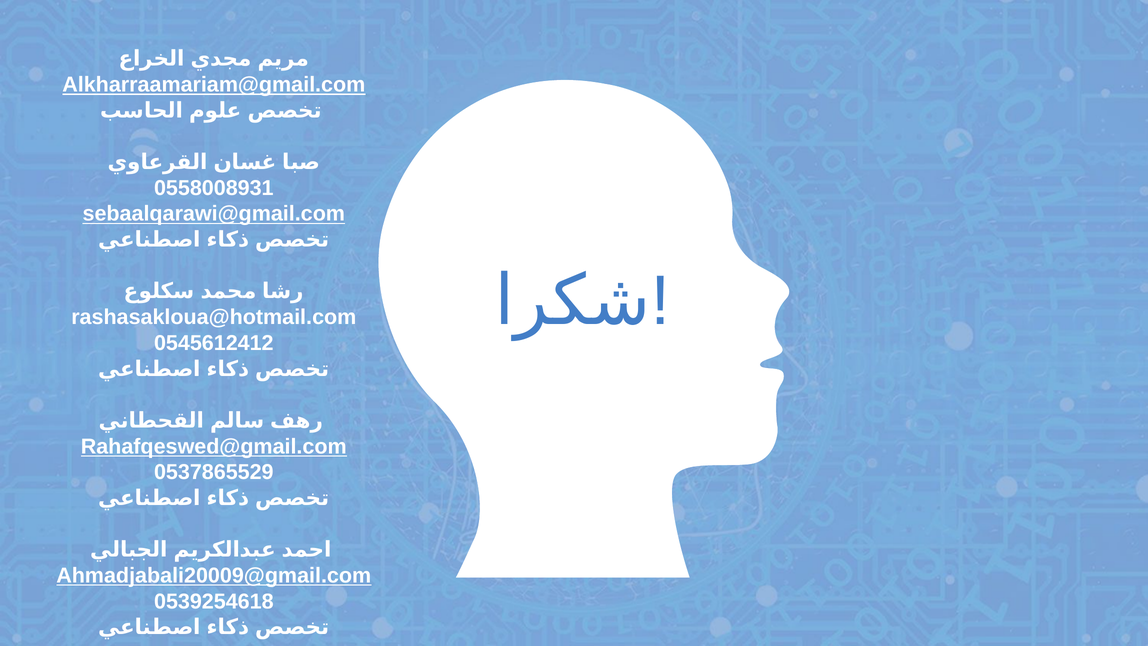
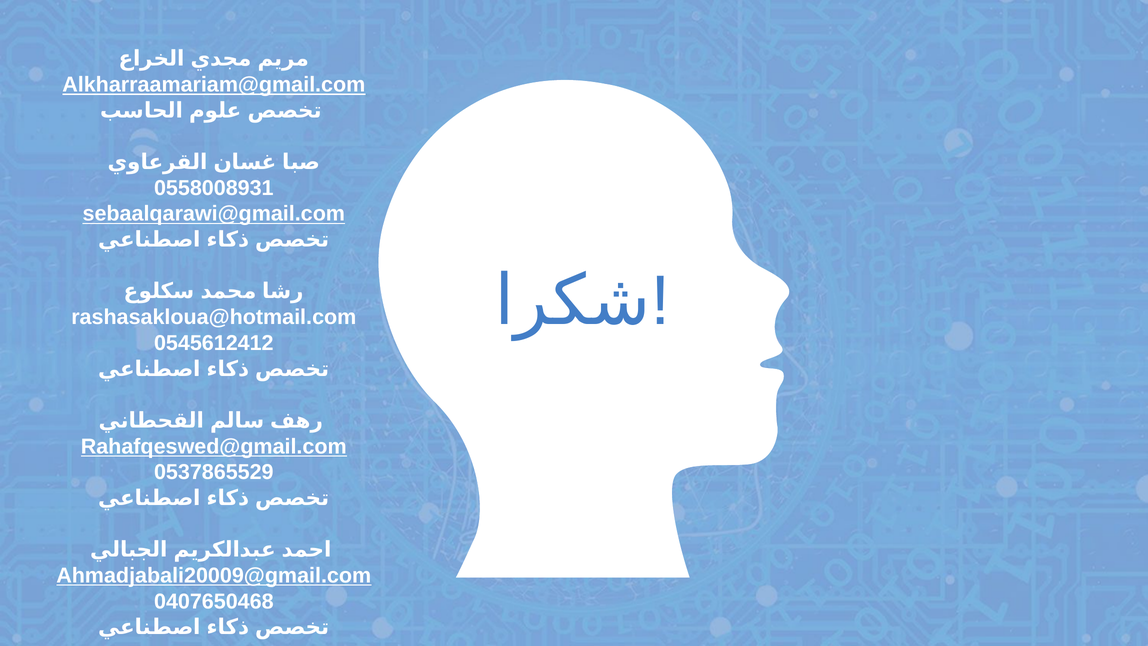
0539254618: 0539254618 -> 0407650468 (214, 601)
